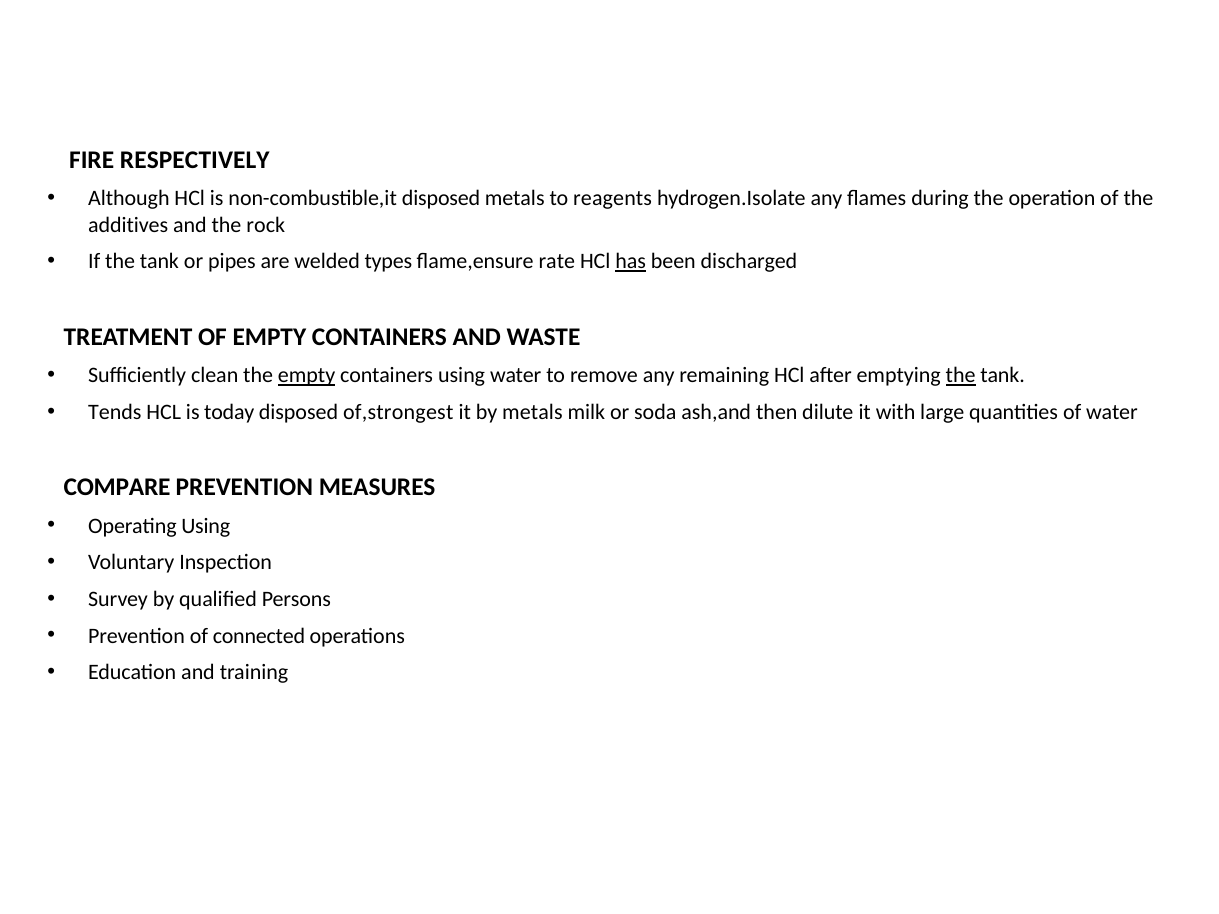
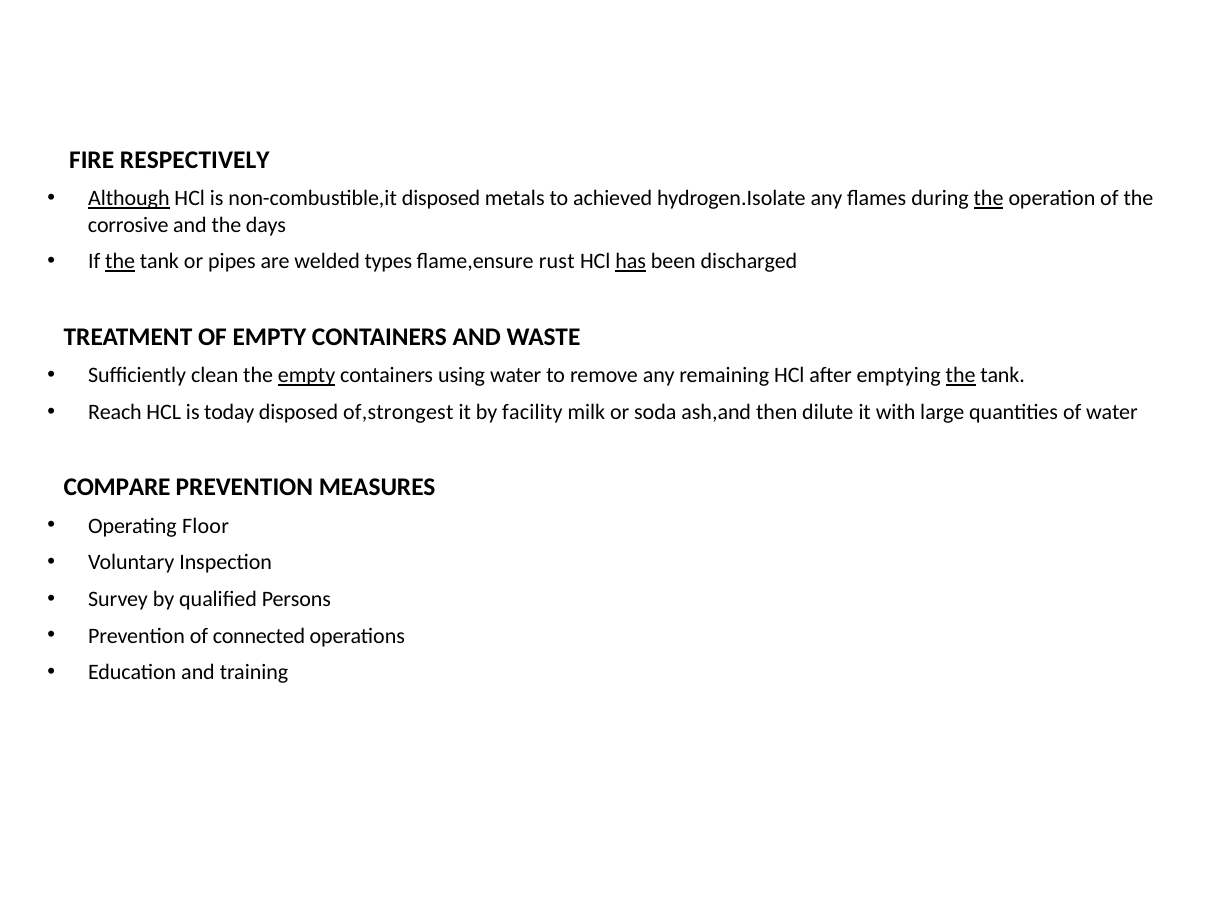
Although underline: none -> present (129, 199)
reagents: reagents -> achieved (613, 199)
the underline: none -> present (989, 199)
additives: additives -> corrosive (128, 225)
rock: rock -> days (266, 225)
the underline: none -> present (120, 262)
rate: rate -> rust (557, 262)
Tends: Tends -> Reach (115, 412)
by metals: metals -> facility (532, 412)
Operating Using: Using -> Floor (205, 526)
